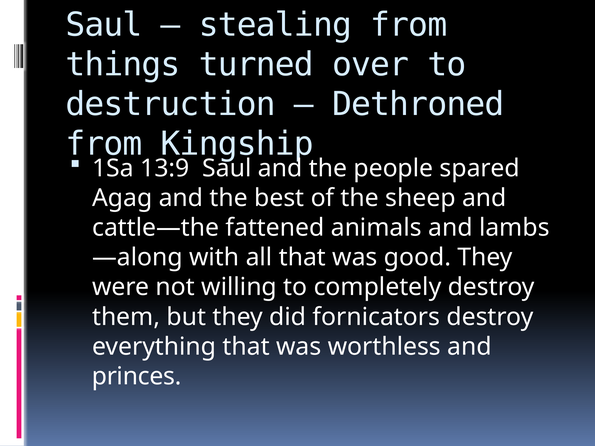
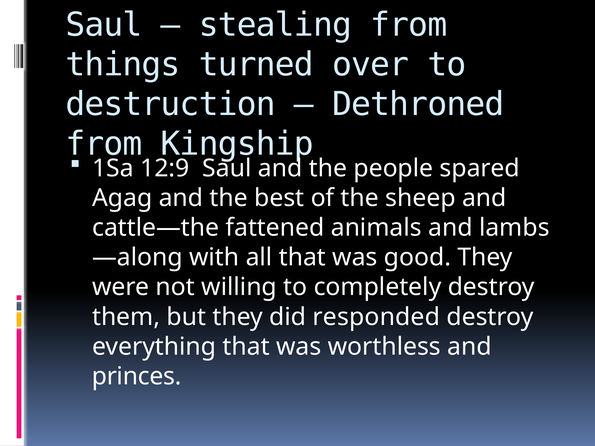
13:9: 13:9 -> 12:9 (165, 168)
fornicators: fornicators -> responded (376, 317)
